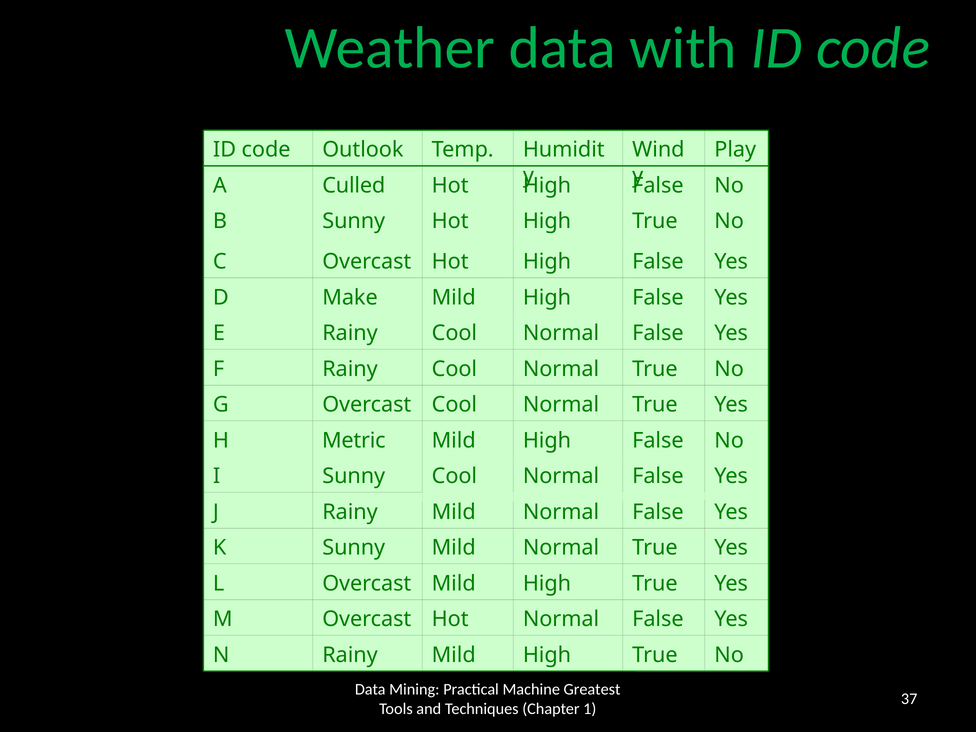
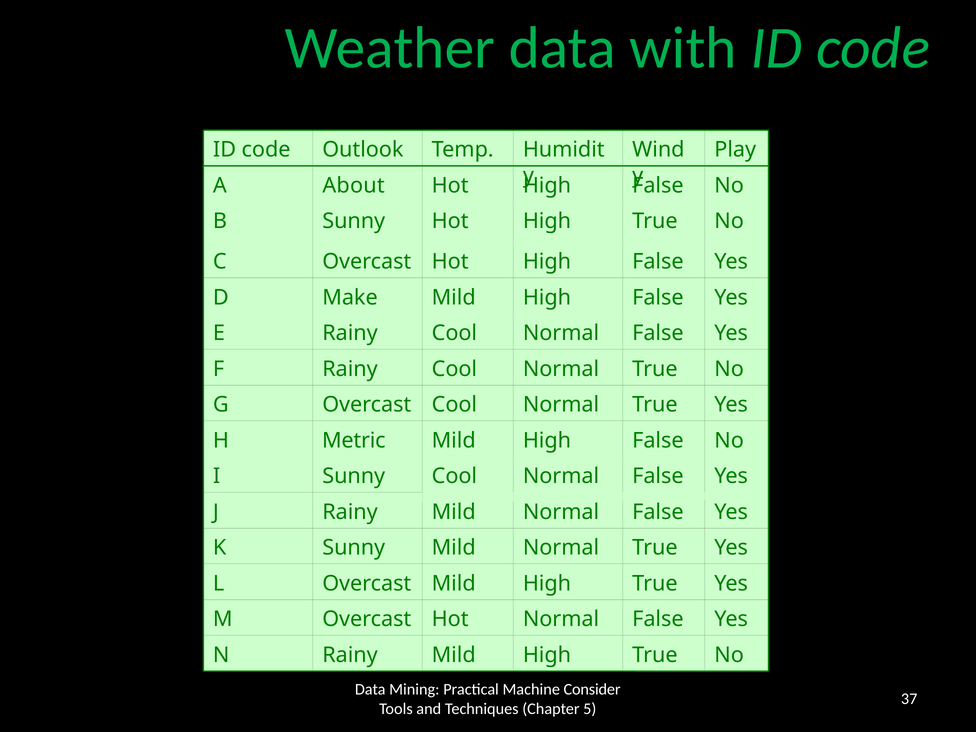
Culled: Culled -> About (354, 185)
Greatest: Greatest -> Consider (592, 689)
1: 1 -> 5 (590, 709)
